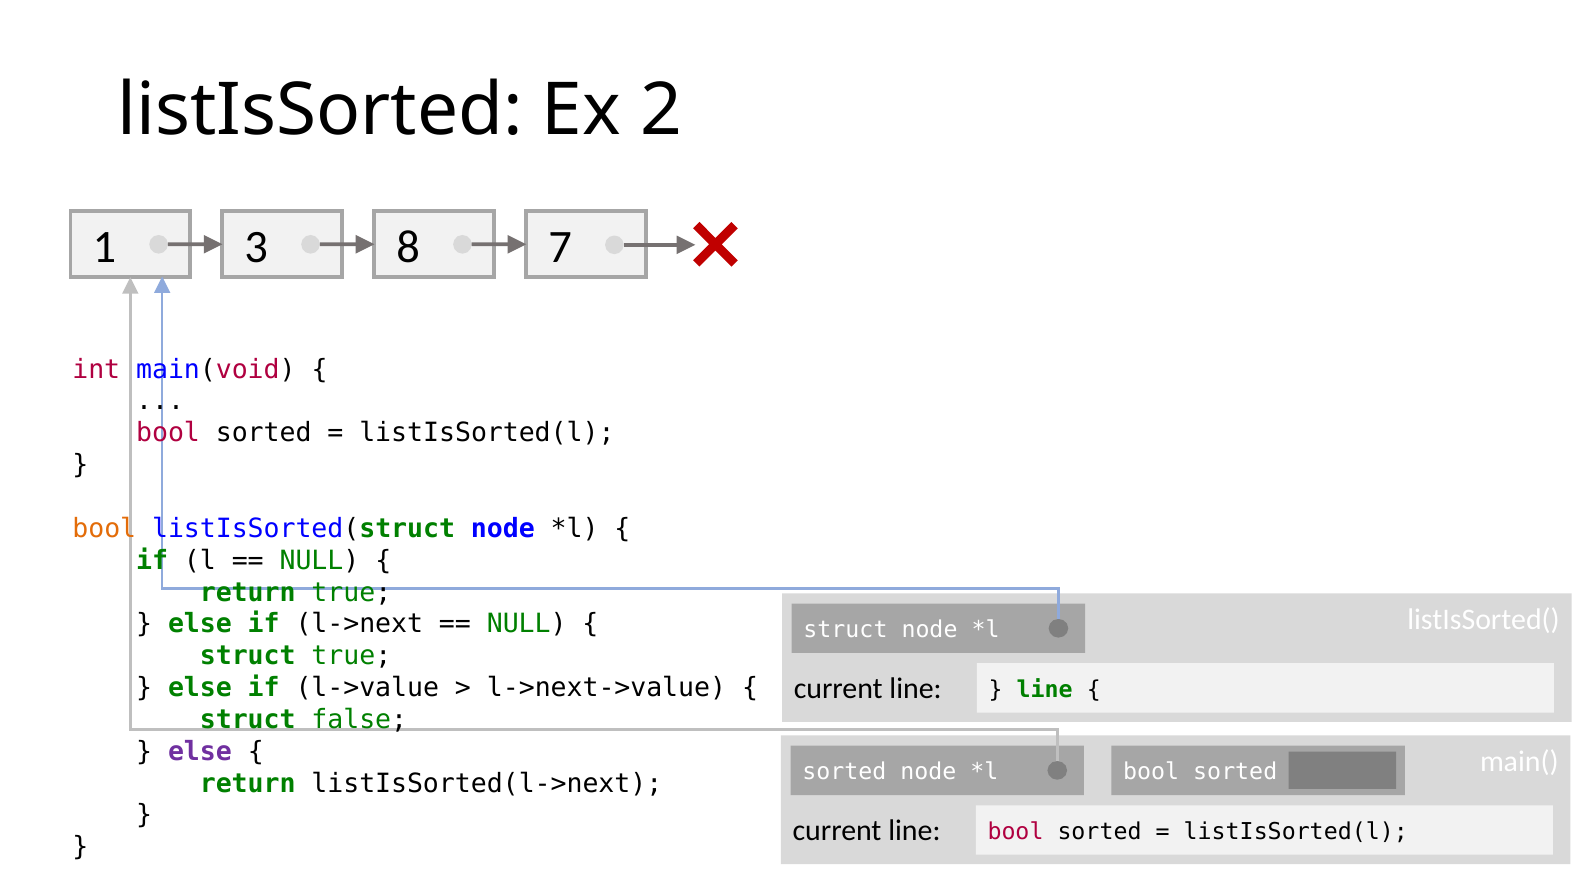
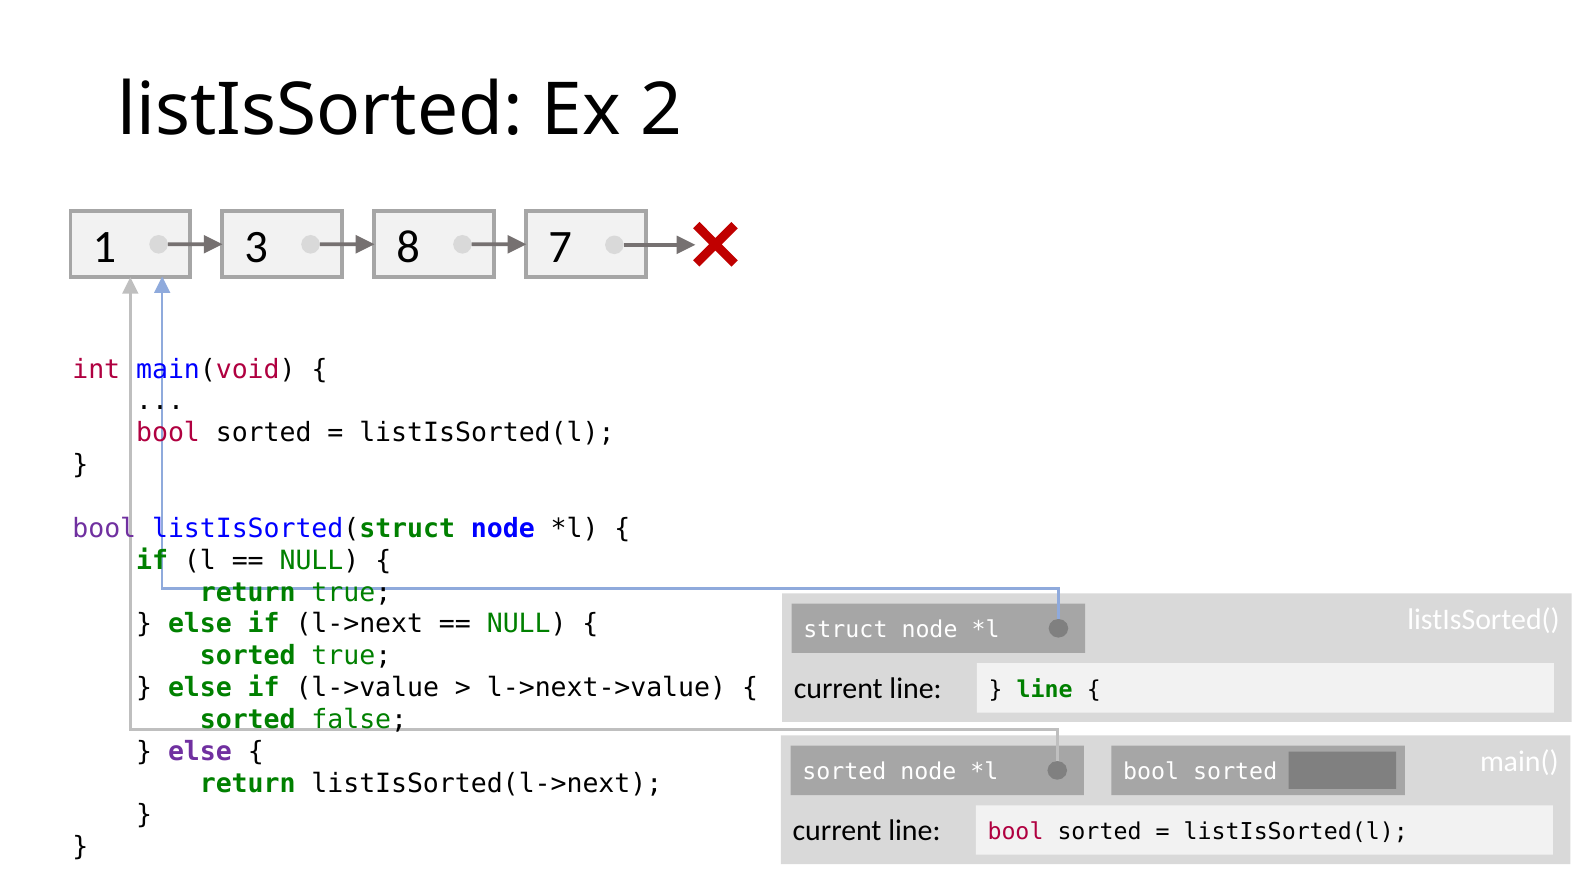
bool colour: orange -> purple (104, 529)
struct: struct -> sorted (248, 656)
struct: struct -> sorted (248, 720)
